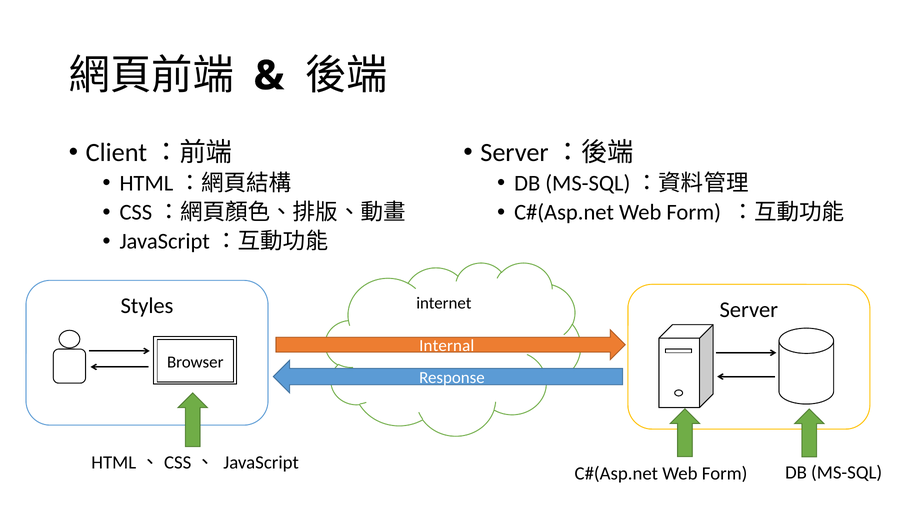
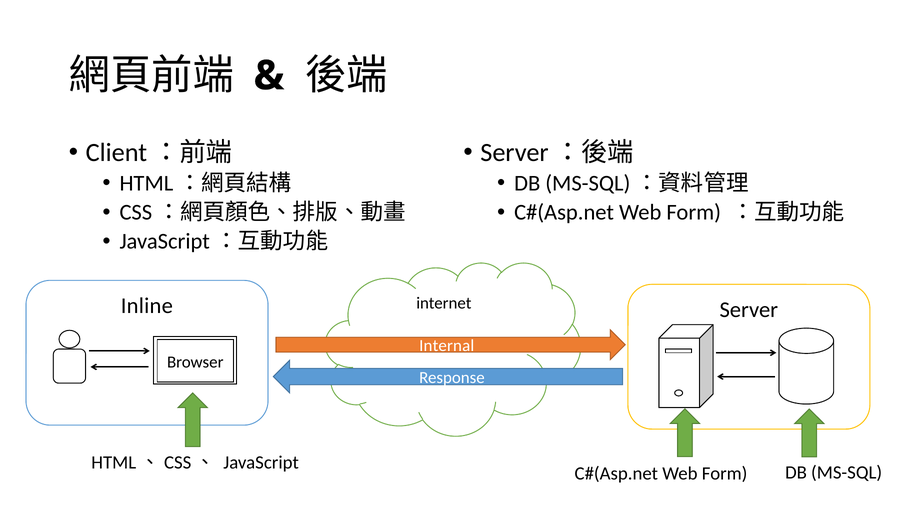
Styles: Styles -> Inline (147, 306)
